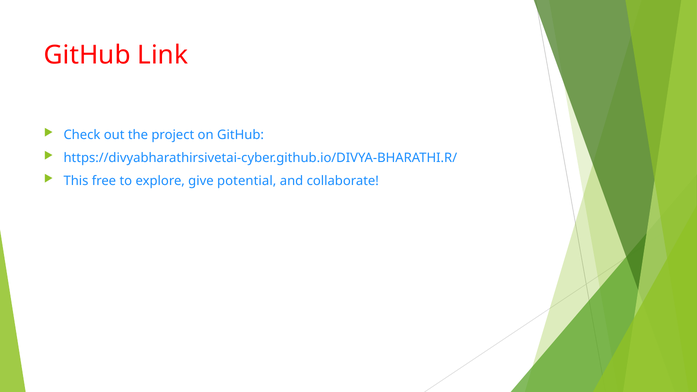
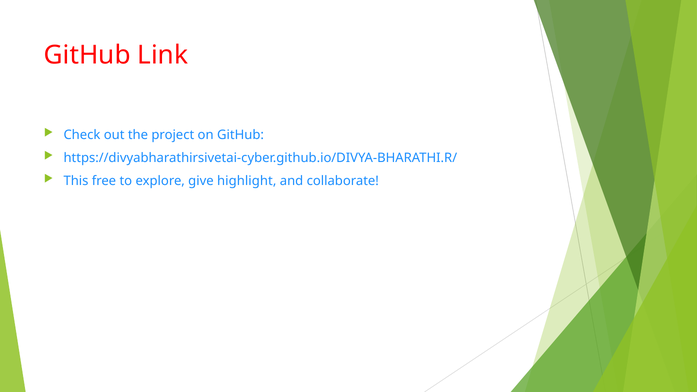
potential: potential -> highlight (247, 181)
